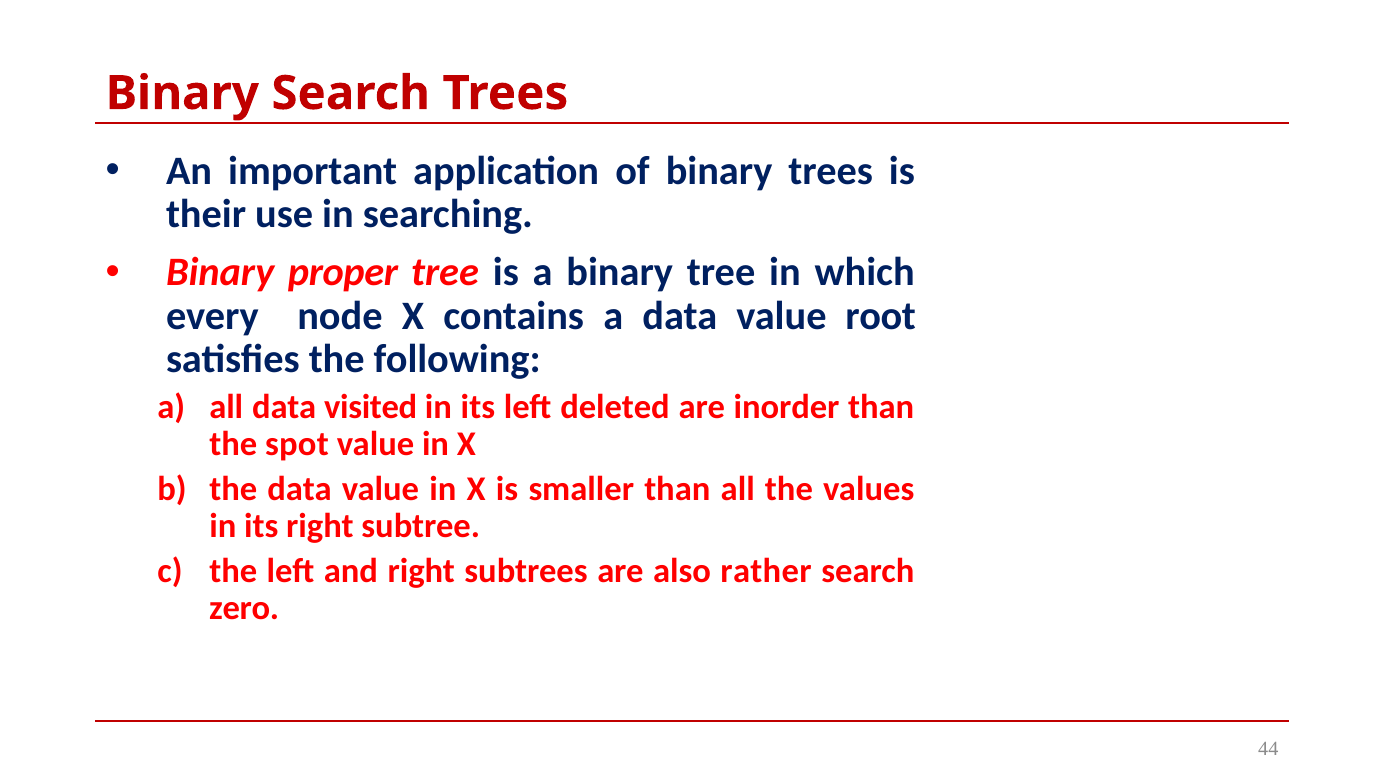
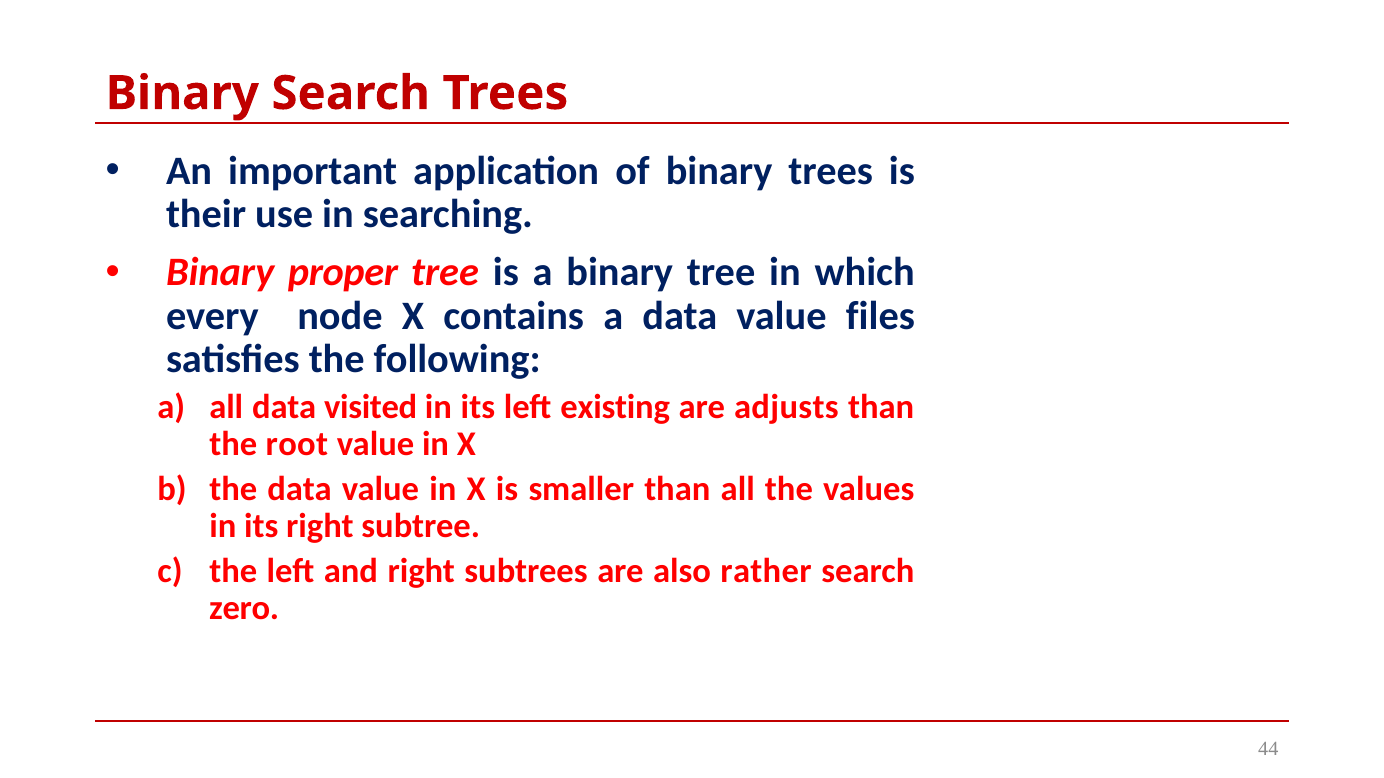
root: root -> files (880, 316)
deleted: deleted -> existing (615, 407)
inorder: inorder -> adjusts (786, 407)
spot: spot -> root (297, 445)
